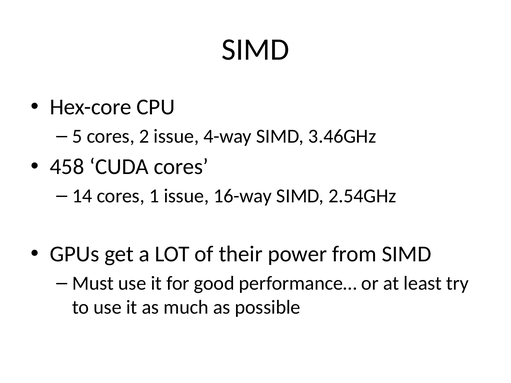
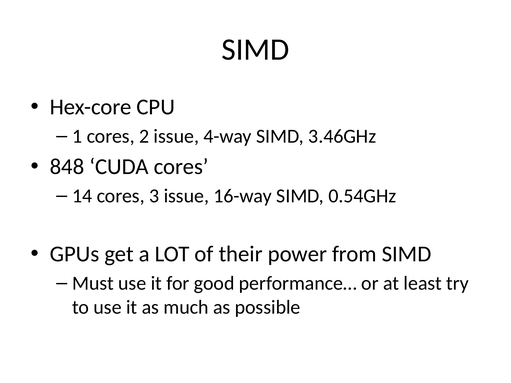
5: 5 -> 1 (77, 137)
458: 458 -> 848 (67, 167)
1: 1 -> 3 (154, 196)
2.54GHz: 2.54GHz -> 0.54GHz (362, 196)
